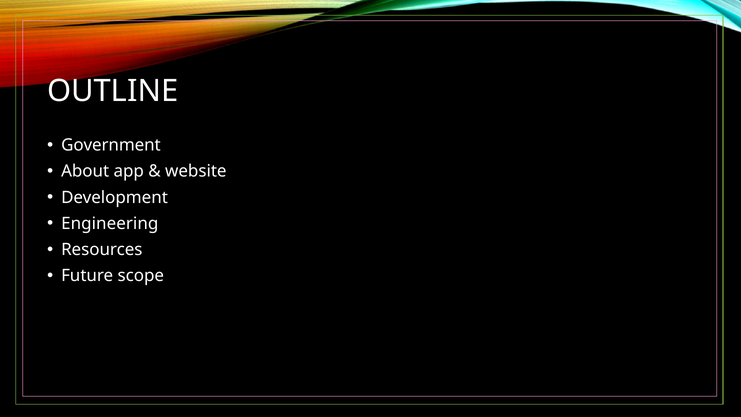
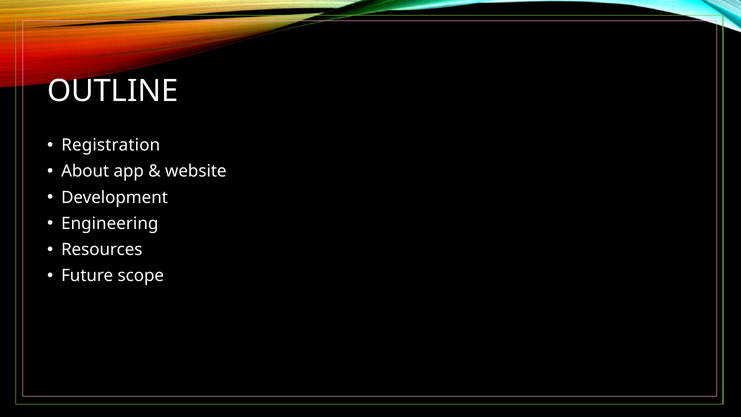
Government: Government -> Registration (111, 145)
